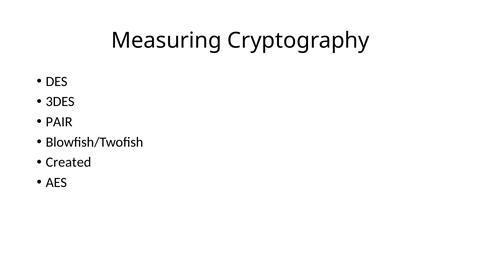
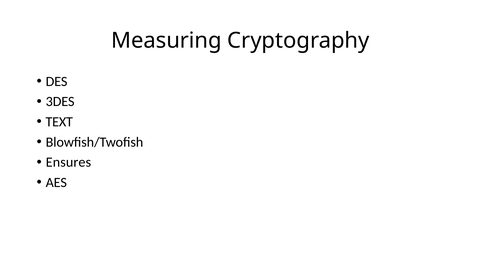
PAIR: PAIR -> TEXT (59, 122)
Created: Created -> Ensures (68, 162)
